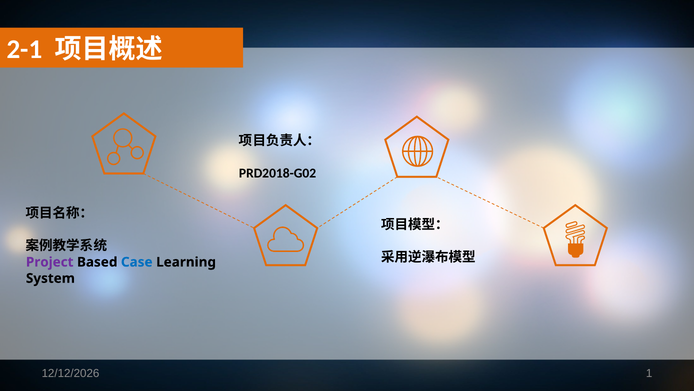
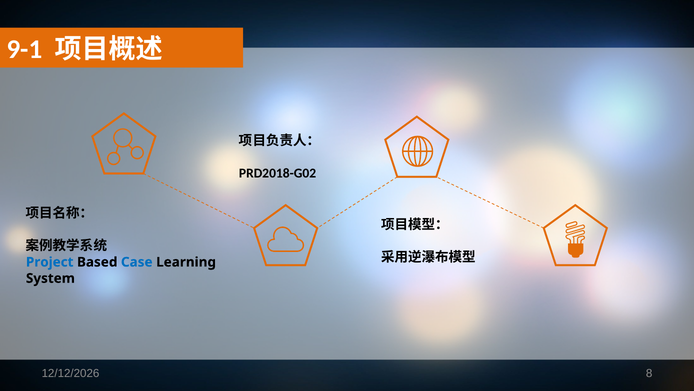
2-1: 2-1 -> 9-1 (25, 49)
Project colour: purple -> blue (50, 262)
1: 1 -> 8 (649, 373)
